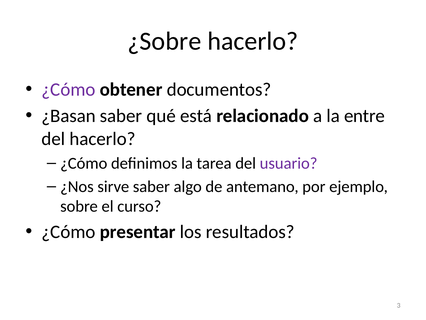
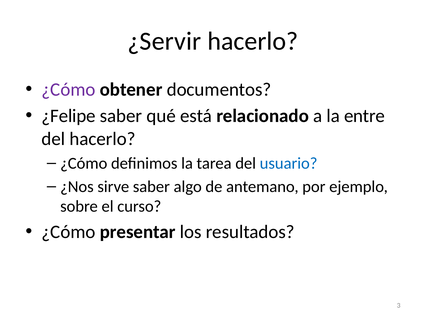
¿Sobre: ¿Sobre -> ¿Servir (164, 41)
¿Basan: ¿Basan -> ¿Felipe (69, 116)
usuario colour: purple -> blue (289, 163)
